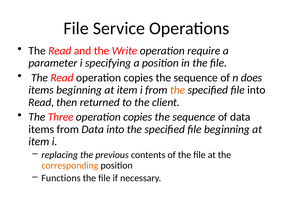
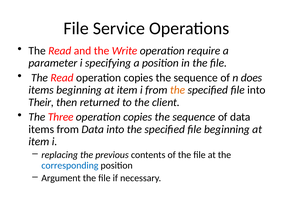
Read: Read -> Their (41, 102)
corresponding colour: orange -> blue (70, 165)
Functions: Functions -> Argument (61, 178)
